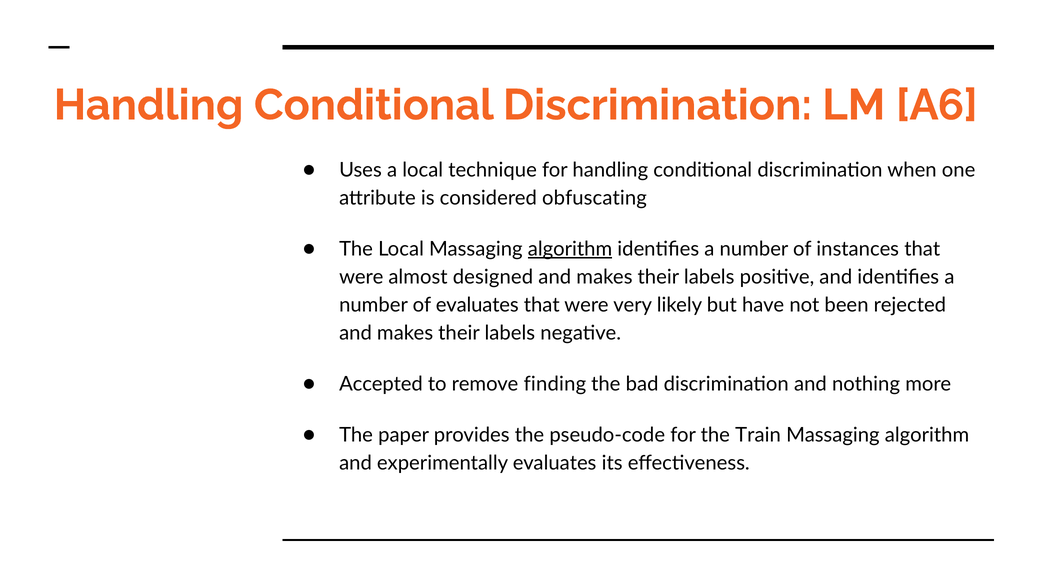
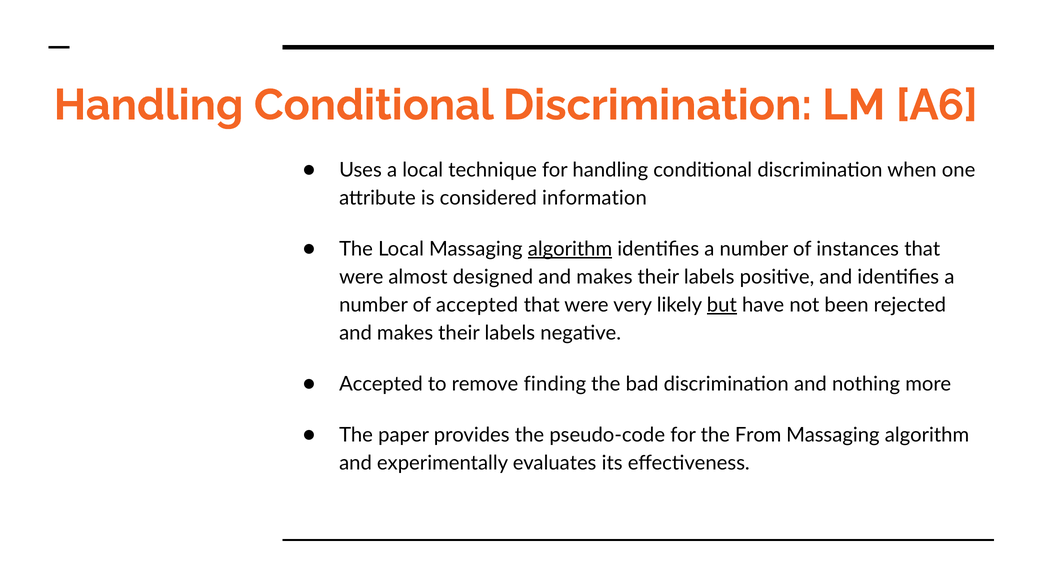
obfuscating: obfuscating -> information (594, 198)
of evaluates: evaluates -> accepted (477, 305)
but underline: none -> present (722, 305)
Train: Train -> From (758, 435)
